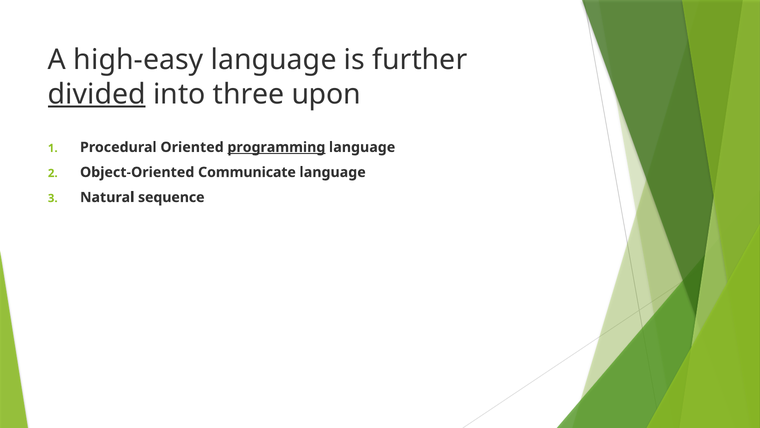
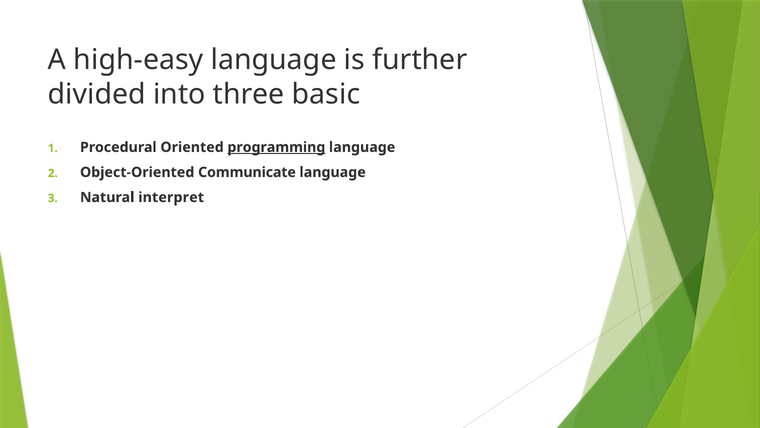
divided underline: present -> none (97, 94)
upon: upon -> basic (326, 94)
sequence: sequence -> interpret (171, 197)
